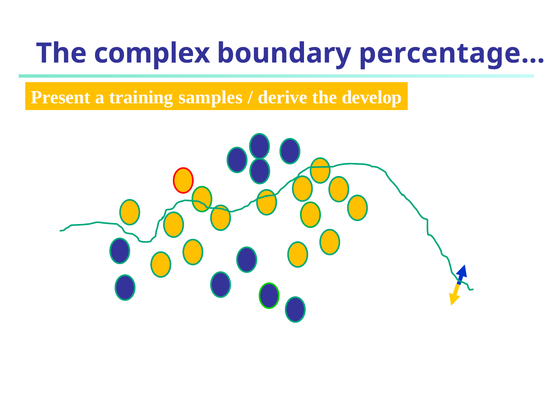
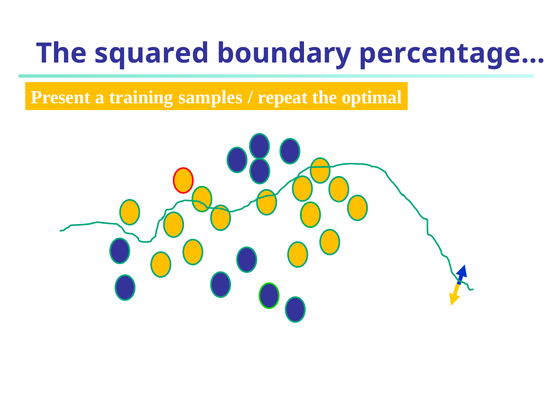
complex: complex -> squared (152, 53)
derive: derive -> repeat (283, 97)
develop: develop -> optimal (372, 97)
